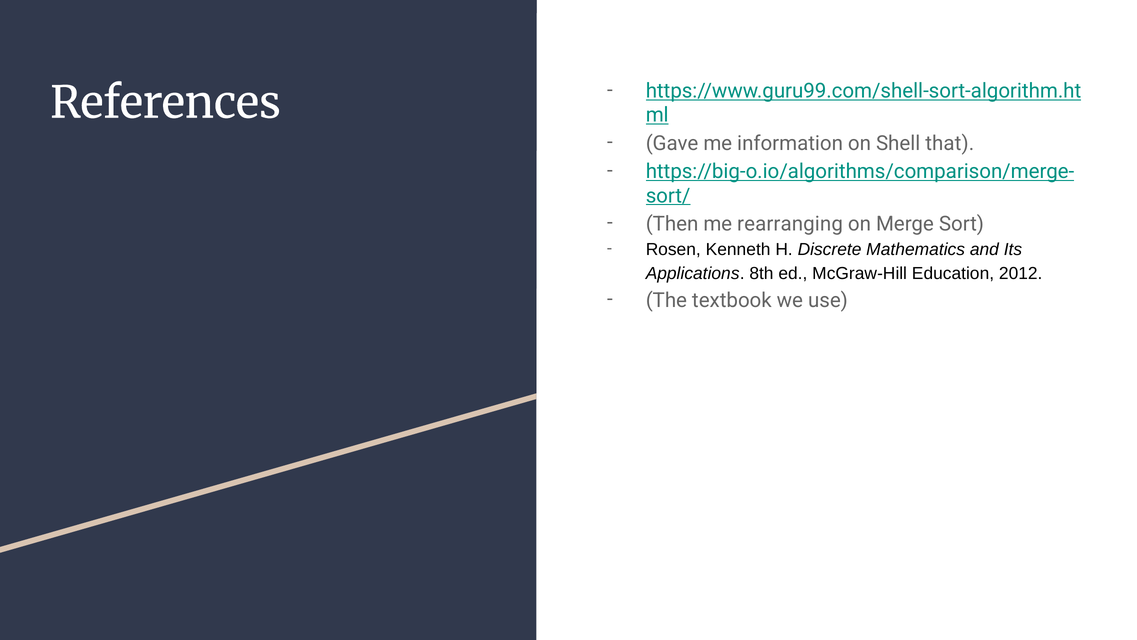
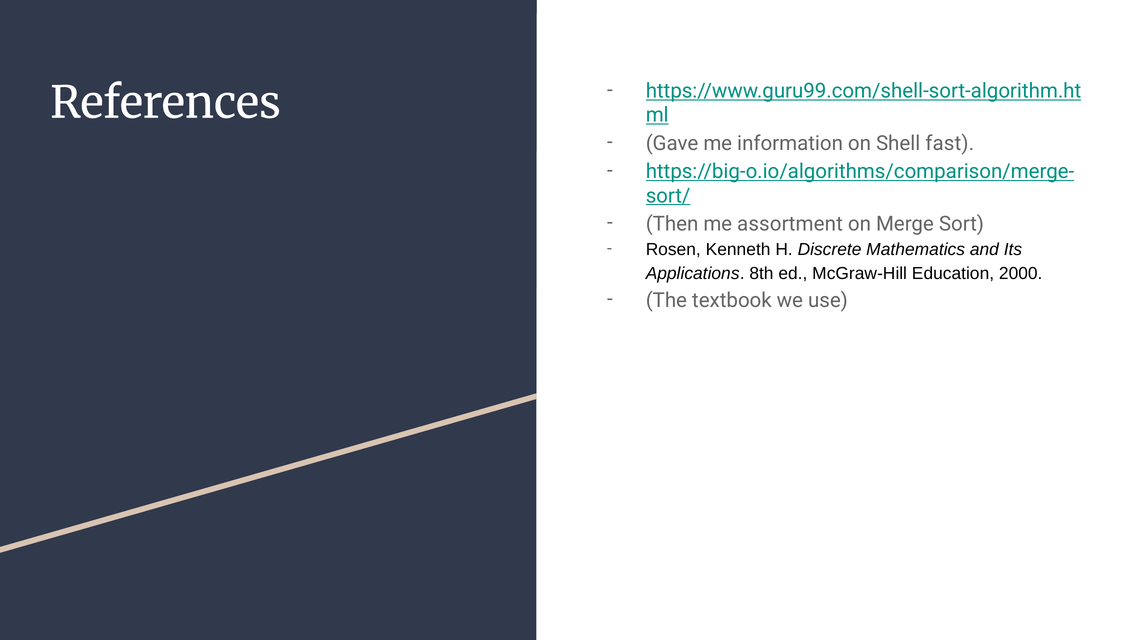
that: that -> fast (950, 143)
rearranging: rearranging -> assortment (790, 224)
2012: 2012 -> 2000 (1021, 274)
